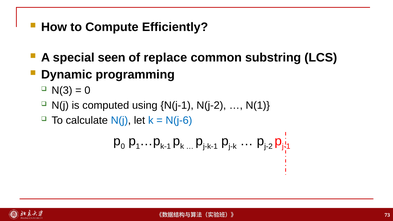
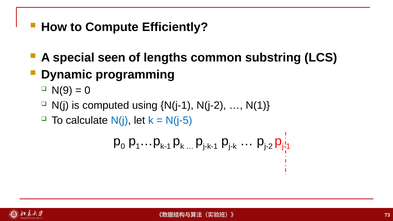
replace: replace -> lengths (165, 58)
N(3: N(3 -> N(9 (62, 90)
N(j-6: N(j-6 -> N(j-5 (179, 120)
